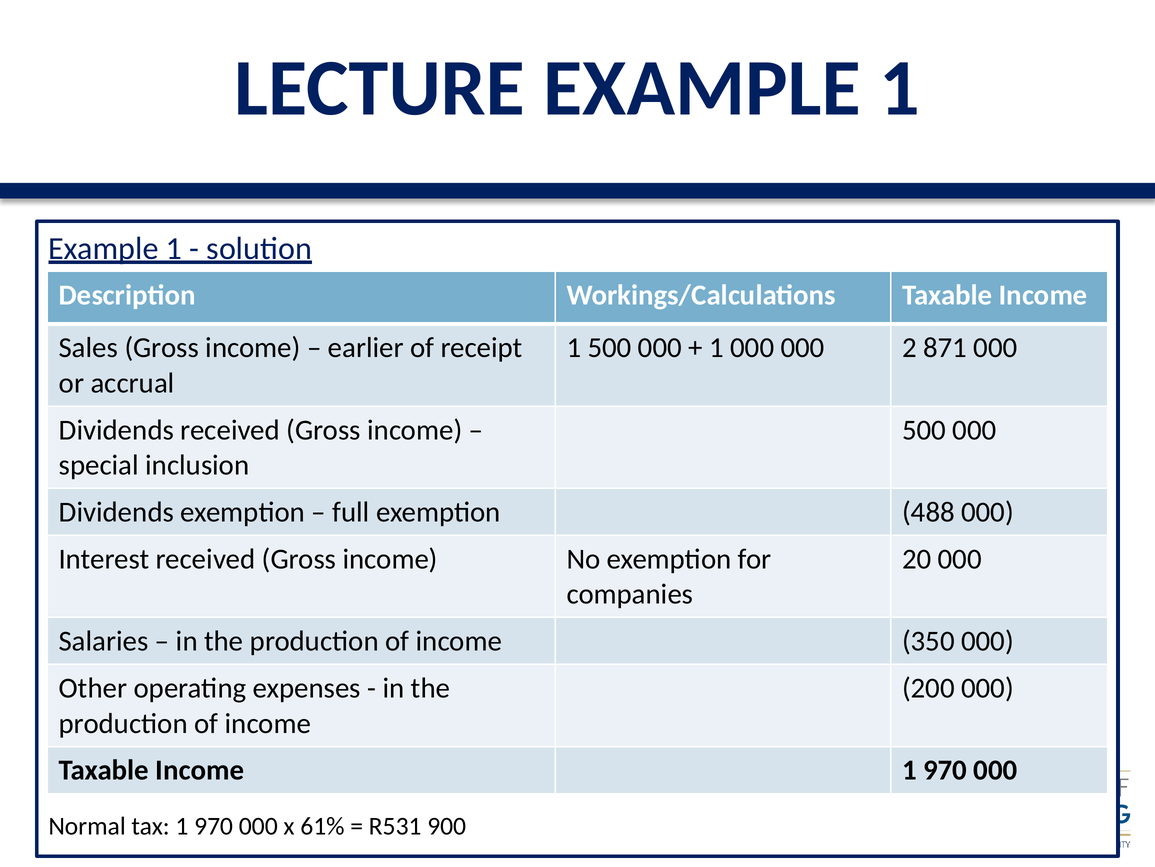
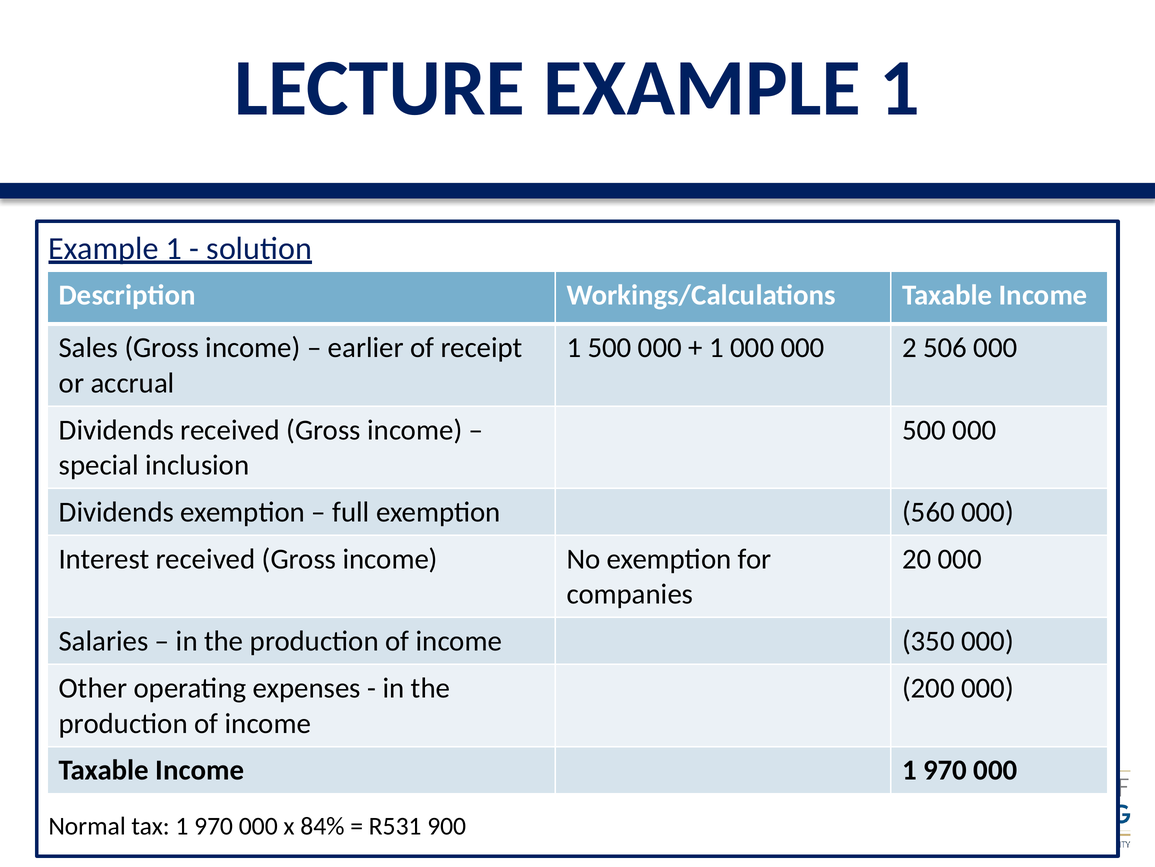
871: 871 -> 506 (945, 348)
488: 488 -> 560 (928, 512)
61%: 61% -> 84% (322, 825)
